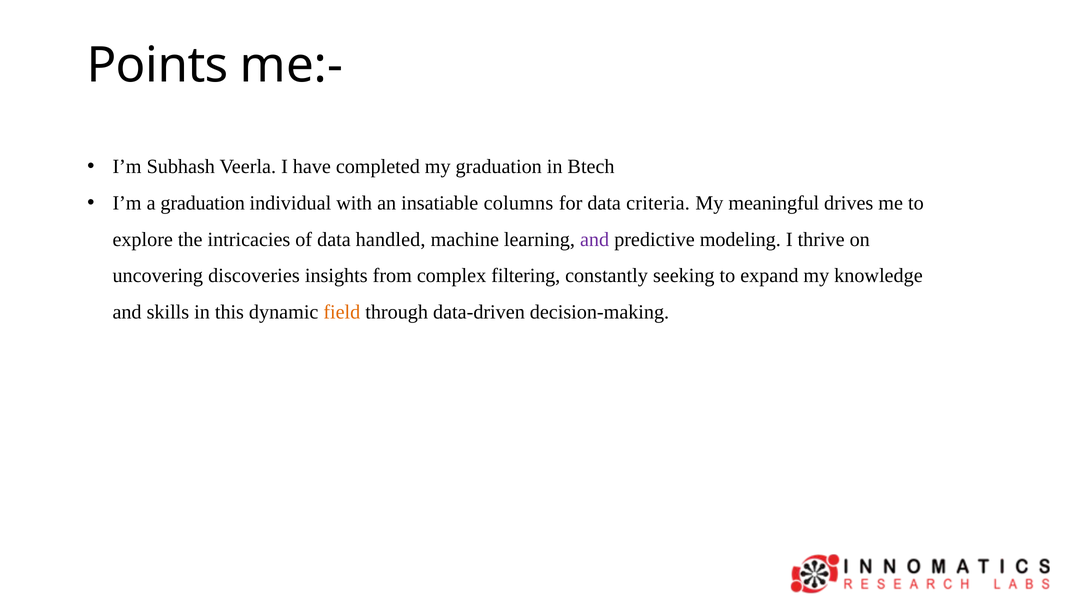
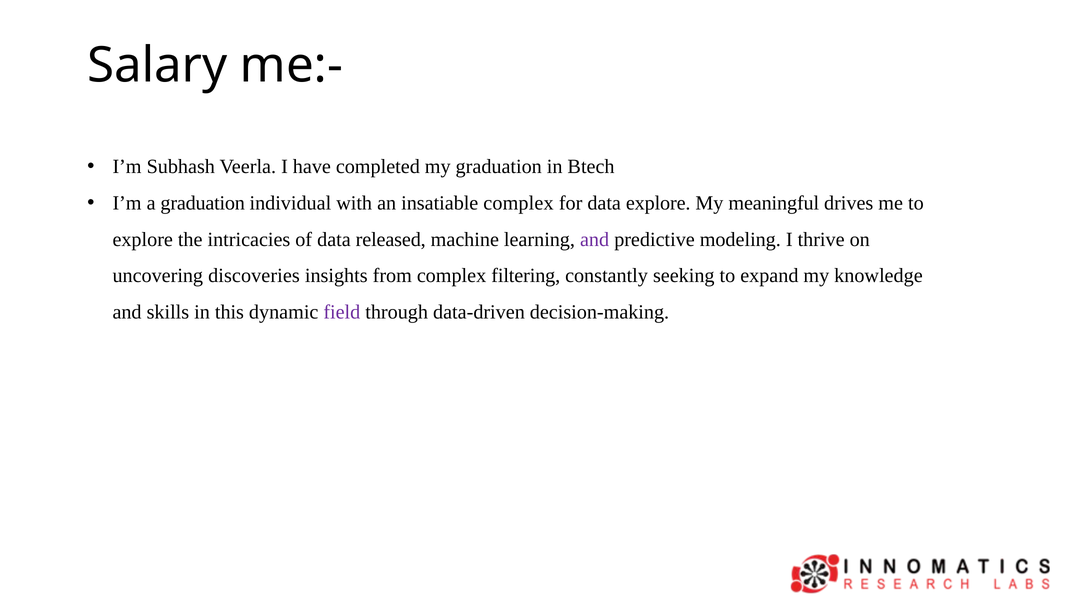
Points: Points -> Salary (157, 66)
insatiable columns: columns -> complex (518, 203)
data criteria: criteria -> explore (658, 203)
handled: handled -> released (391, 239)
field colour: orange -> purple (342, 312)
